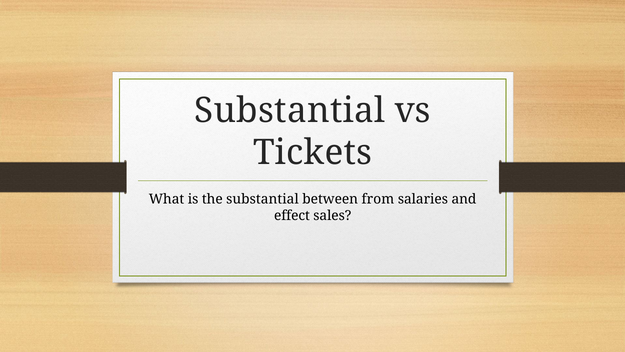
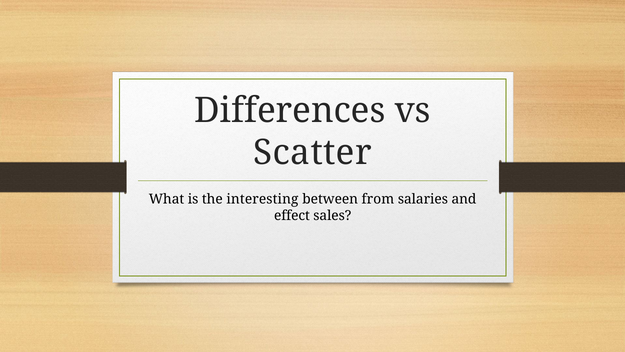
Substantial: Substantial -> Differences (290, 110)
Tickets: Tickets -> Scatter (312, 153)
the substantial: substantial -> interesting (262, 199)
